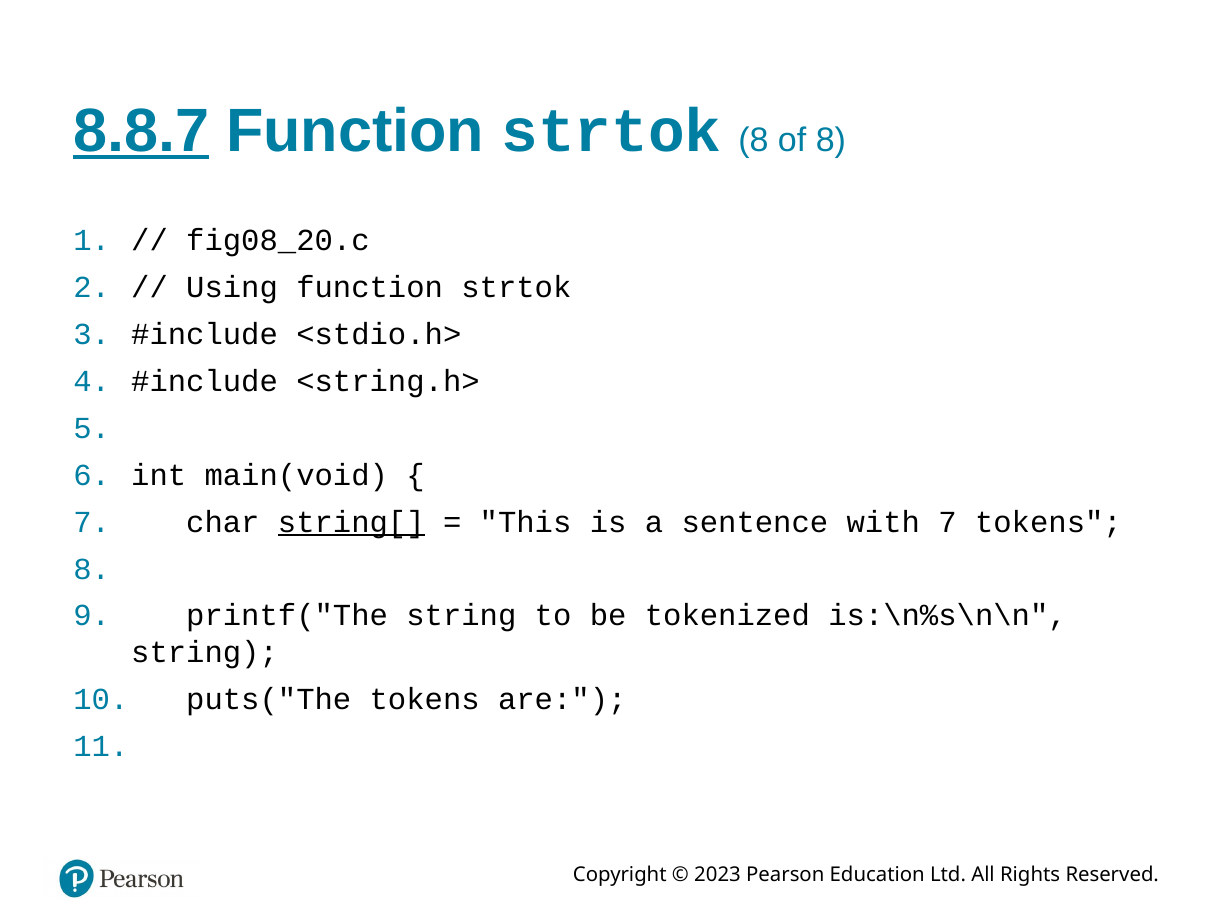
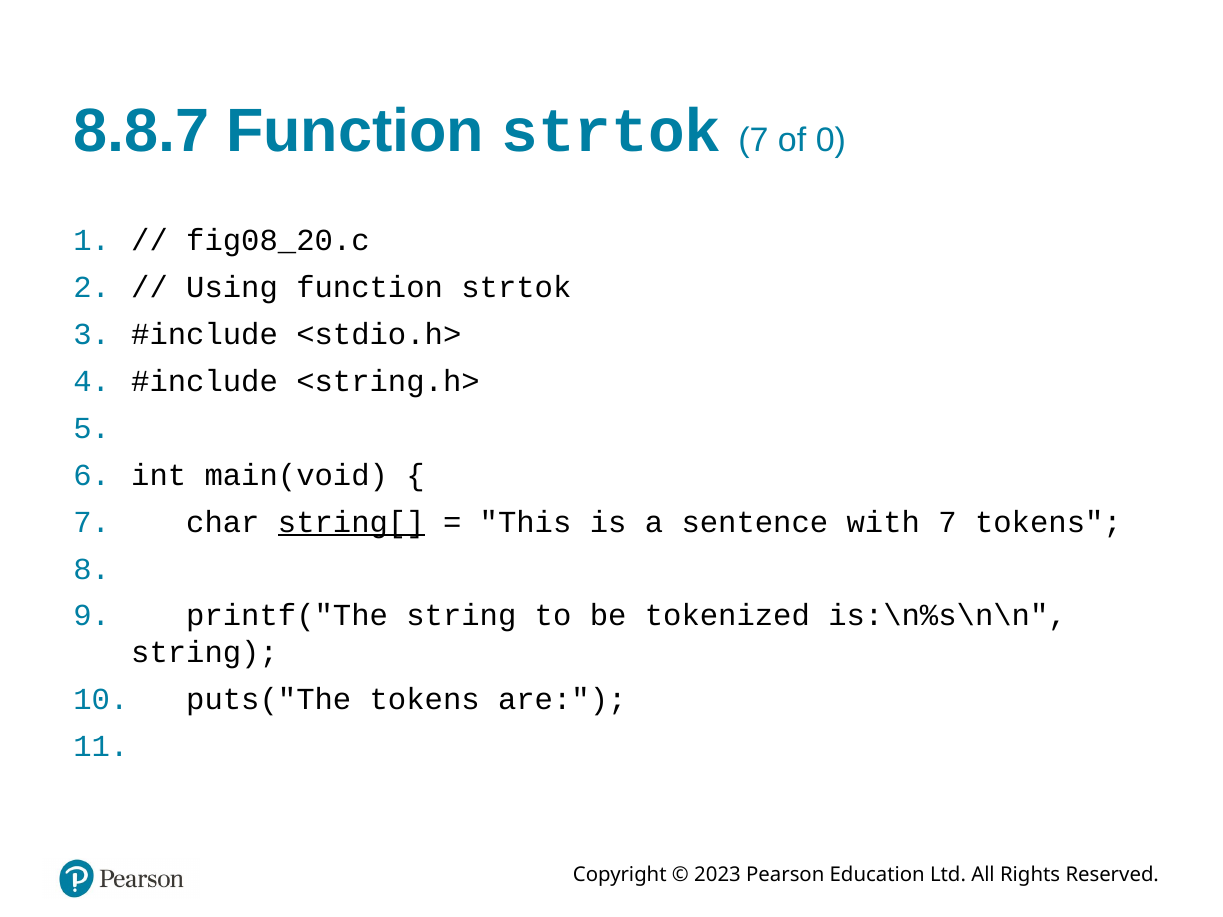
8.8.7 underline: present -> none (141, 131)
strtok 8: 8 -> 7 (754, 140)
of 8: 8 -> 0 (831, 140)
